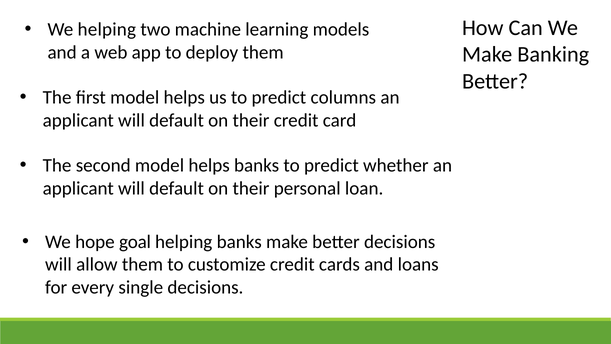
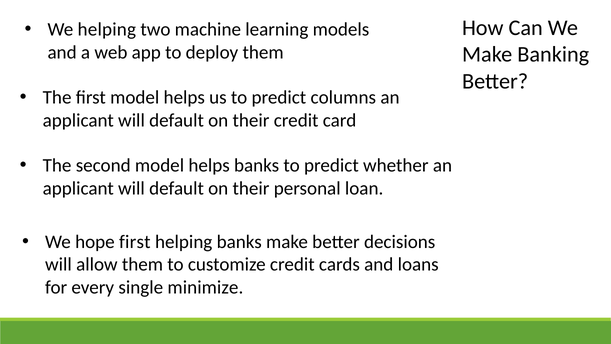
hope goal: goal -> first (135, 242)
single decisions: decisions -> minimize (205, 287)
